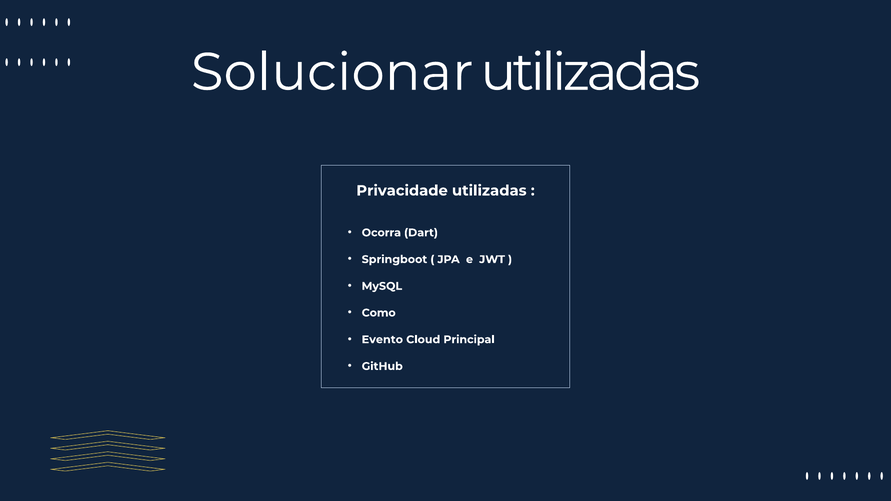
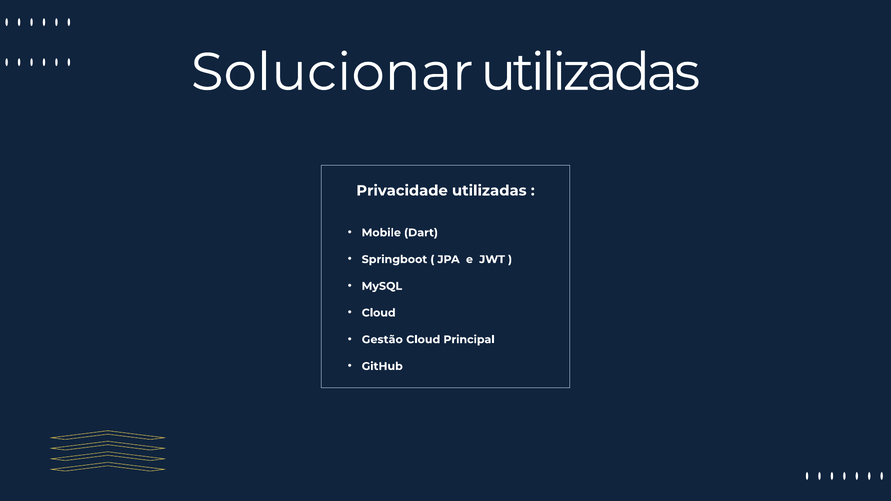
Ocorra: Ocorra -> Mobile (381, 233)
Como: Como -> Cloud (379, 313)
Evento: Evento -> Gestão (382, 340)
